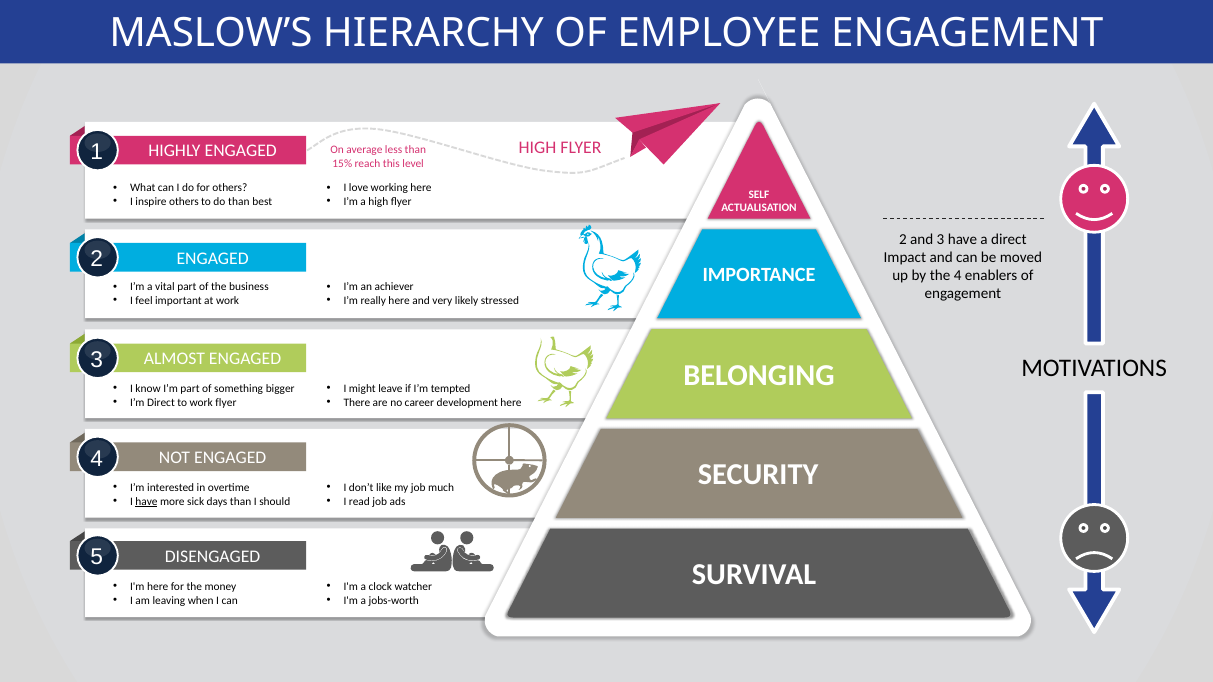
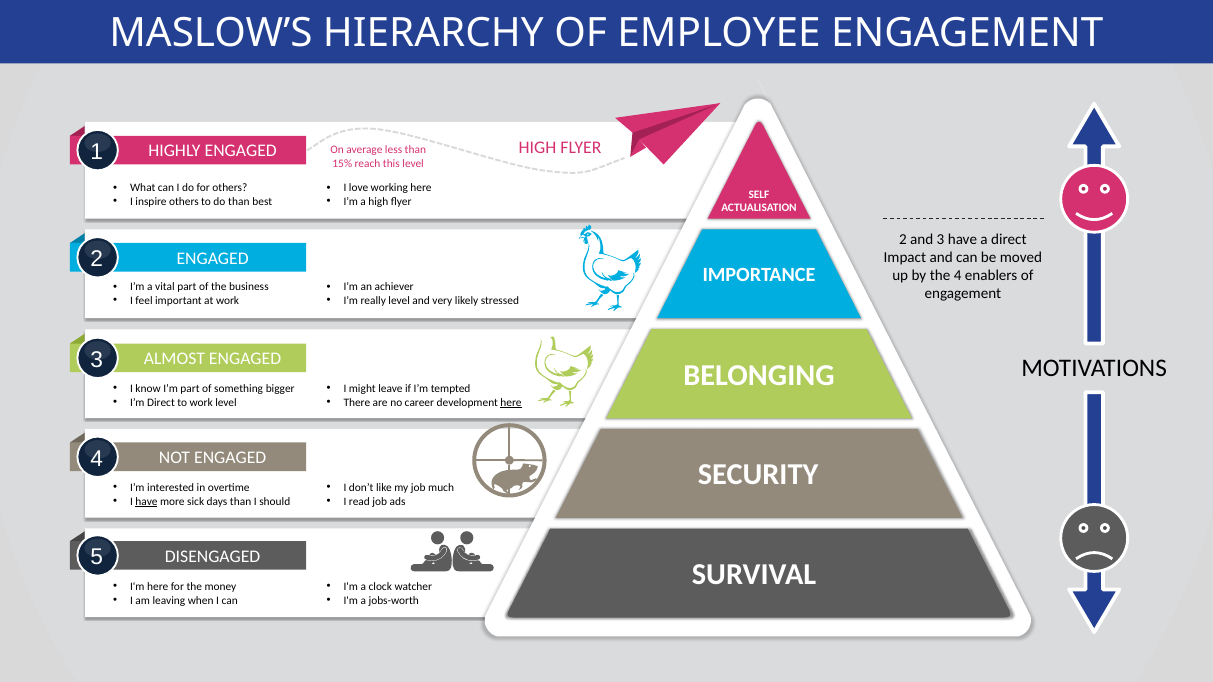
really here: here -> level (399, 301)
work flyer: flyer -> level (226, 403)
here underline: none -> present (511, 403)
